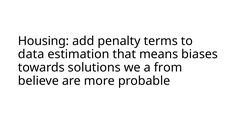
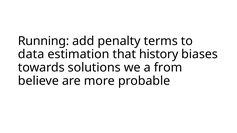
Housing: Housing -> Running (44, 41)
means: means -> history (159, 54)
